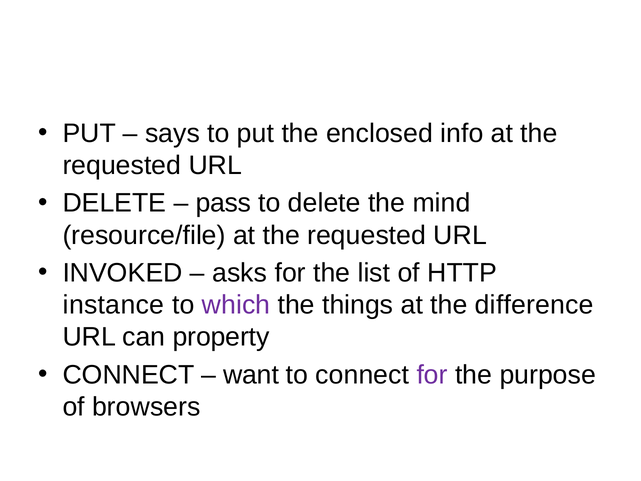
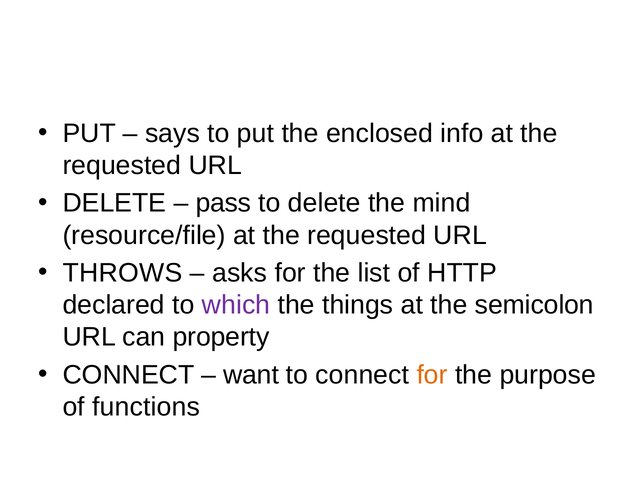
INVOKED: INVOKED -> THROWS (122, 273)
instance: instance -> declared (114, 305)
difference: difference -> semicolon (534, 305)
for colour: purple -> orange (432, 375)
browsers: browsers -> functions (146, 407)
